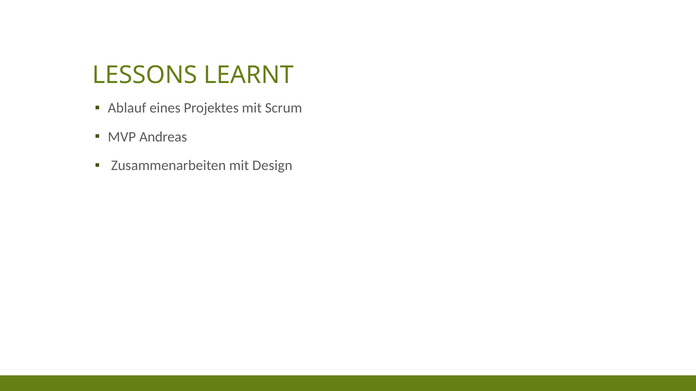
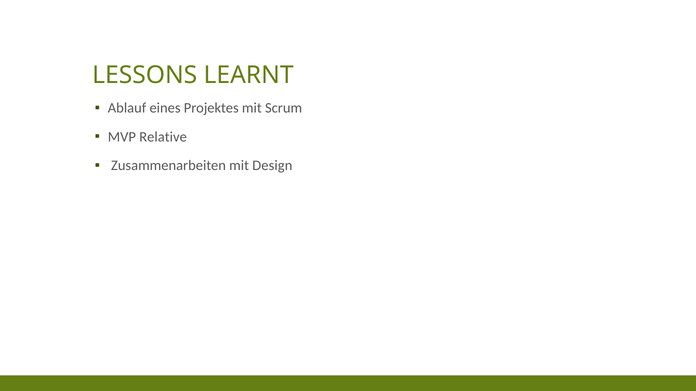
Andreas: Andreas -> Relative (163, 137)
